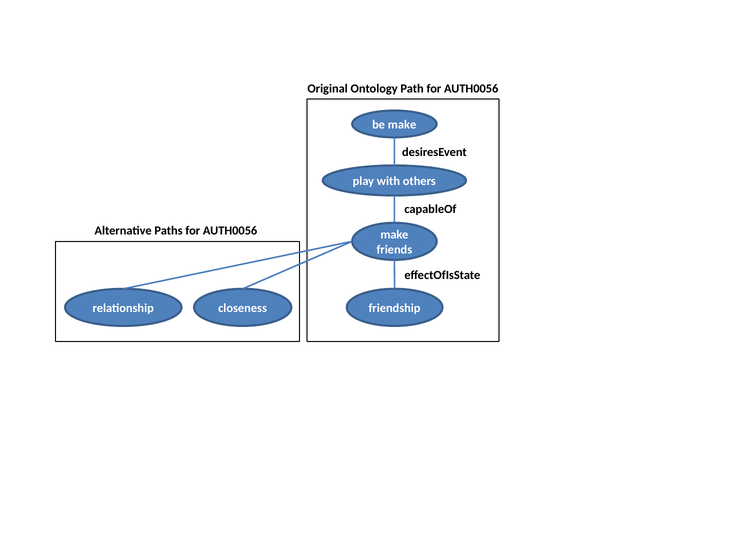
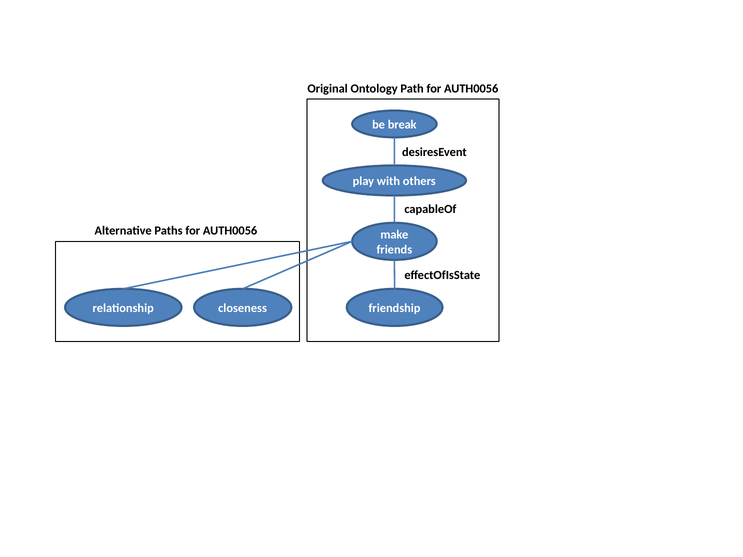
be make: make -> break (402, 125)
